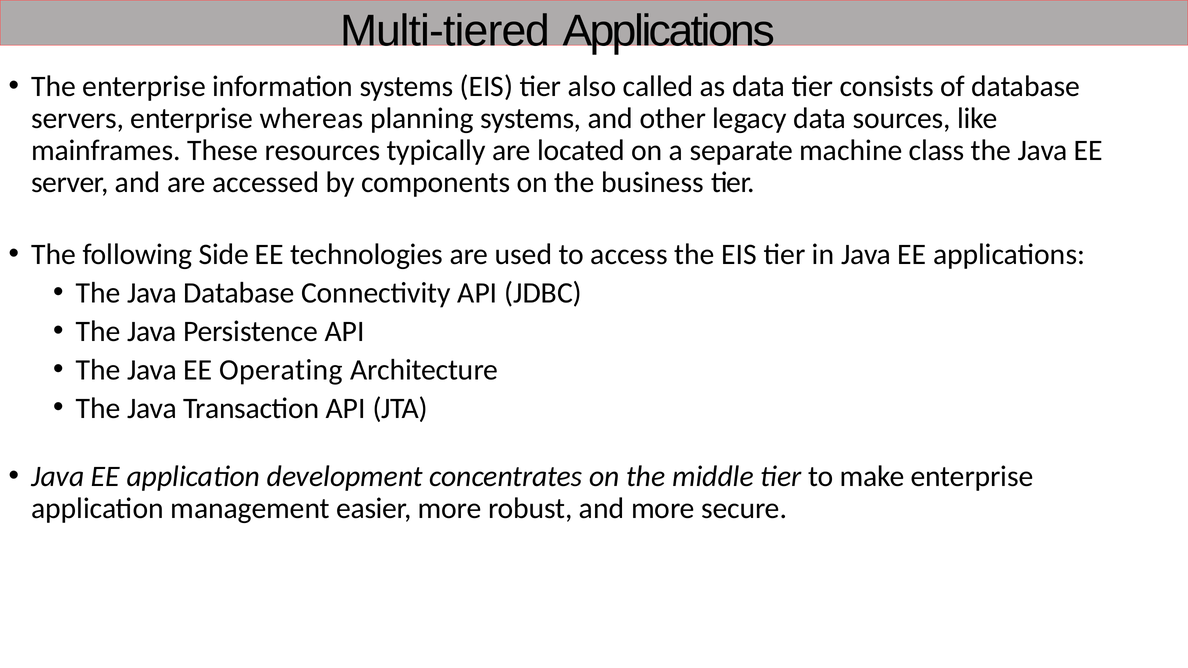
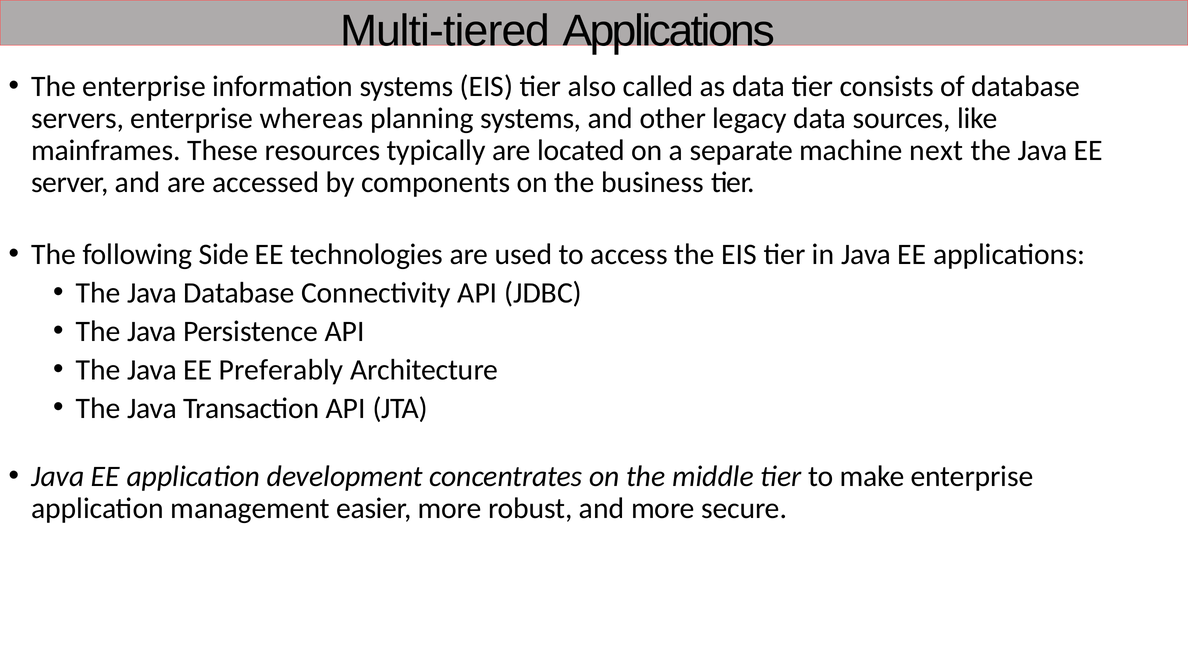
class: class -> next (936, 150)
Operating: Operating -> Preferably (281, 370)
